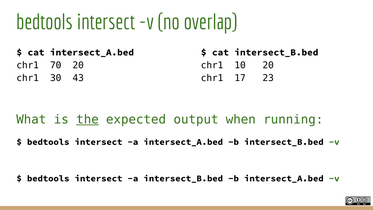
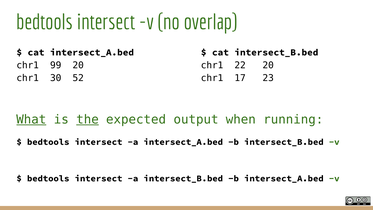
70: 70 -> 99 (56, 65)
10: 10 -> 22 (240, 65)
43: 43 -> 52 (78, 78)
What underline: none -> present (31, 119)
